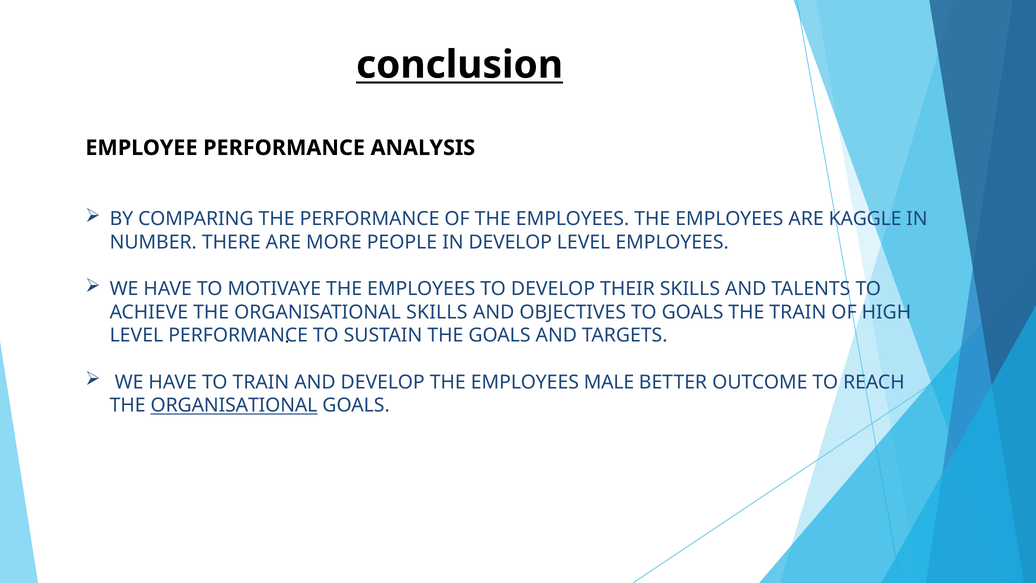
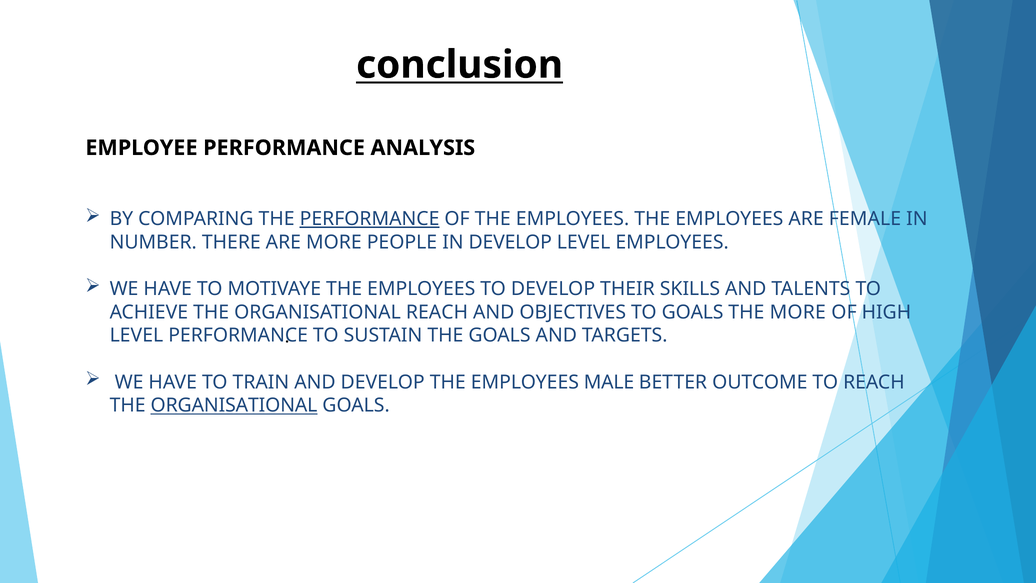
PERFORMANCE underline: none -> present (370, 219)
KAGGLE: KAGGLE -> FEMALE (865, 219)
ORGANISATIONAL SKILLS: SKILLS -> REACH (437, 312)
THE TRAIN: TRAIN -> MORE (798, 312)
